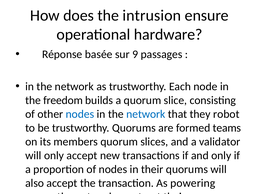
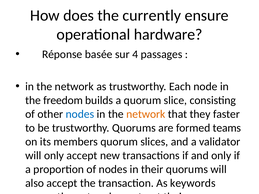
intrusion: intrusion -> currently (152, 16)
9: 9 -> 4 (135, 54)
network colour: blue -> orange (146, 114)
robot: robot -> faster (226, 114)
powering: powering -> keywords (193, 183)
